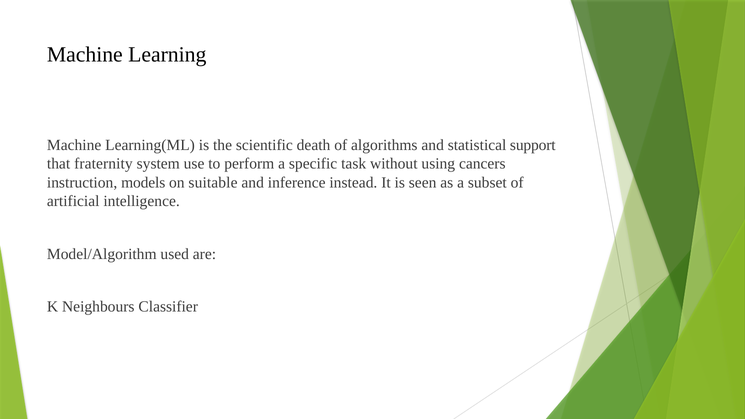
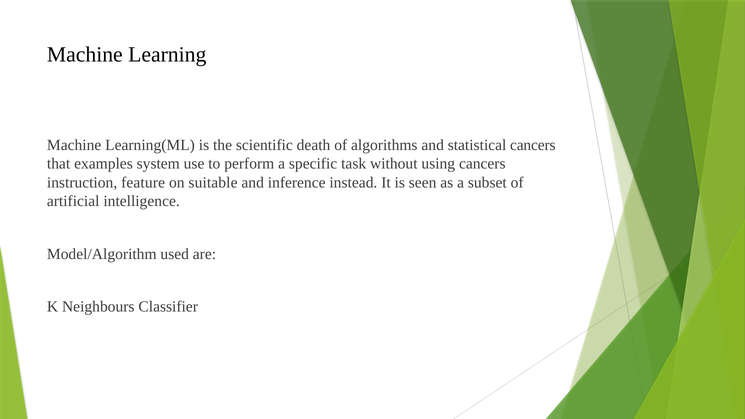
statistical support: support -> cancers (533, 145)
fraternity: fraternity -> examples (103, 164)
models: models -> feature (143, 182)
